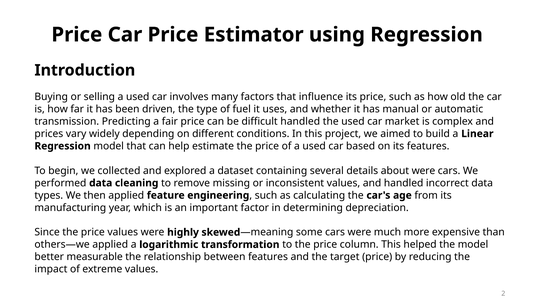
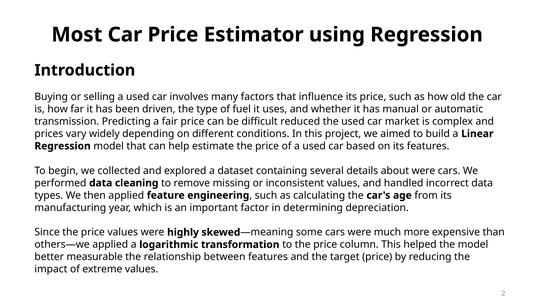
Price: Price -> Most (77, 35)
difficult handled: handled -> reduced (300, 121)
